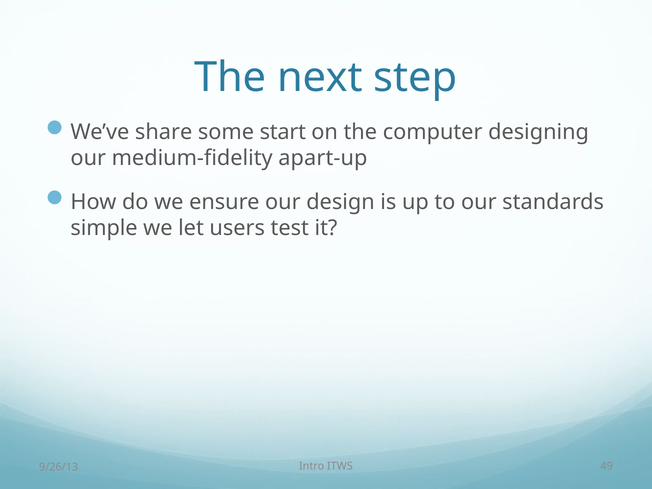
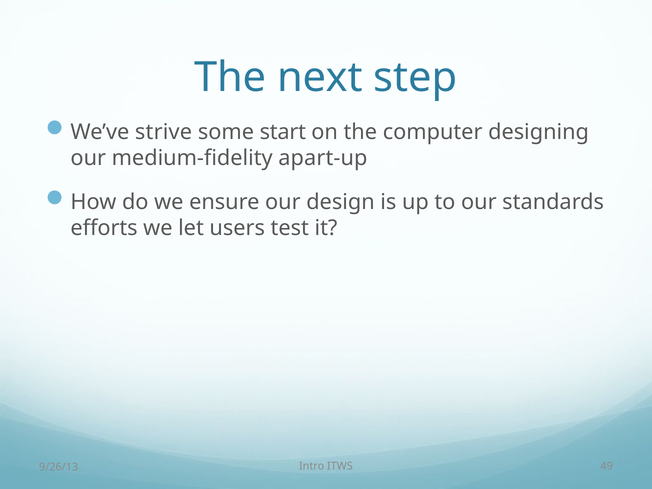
share: share -> strive (164, 132)
simple: simple -> efforts (104, 228)
